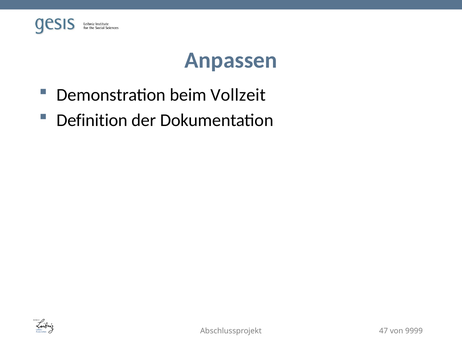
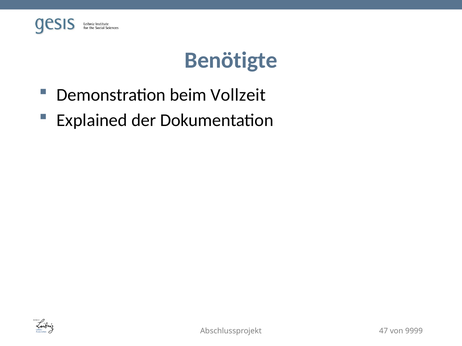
Anpassen: Anpassen -> Benötigte (231, 60)
Definition: Definition -> Explained (92, 120)
